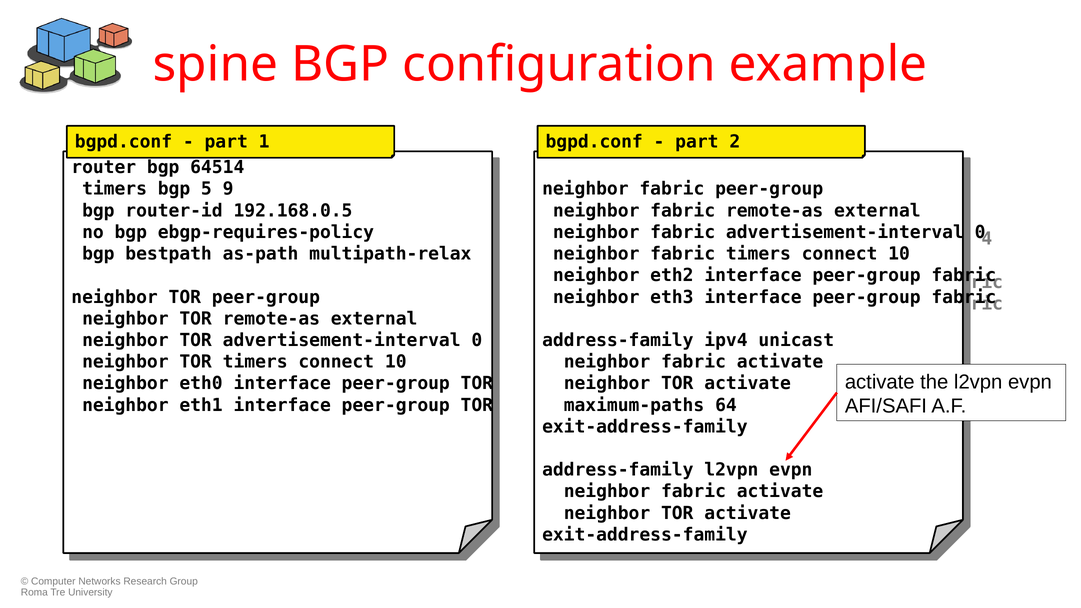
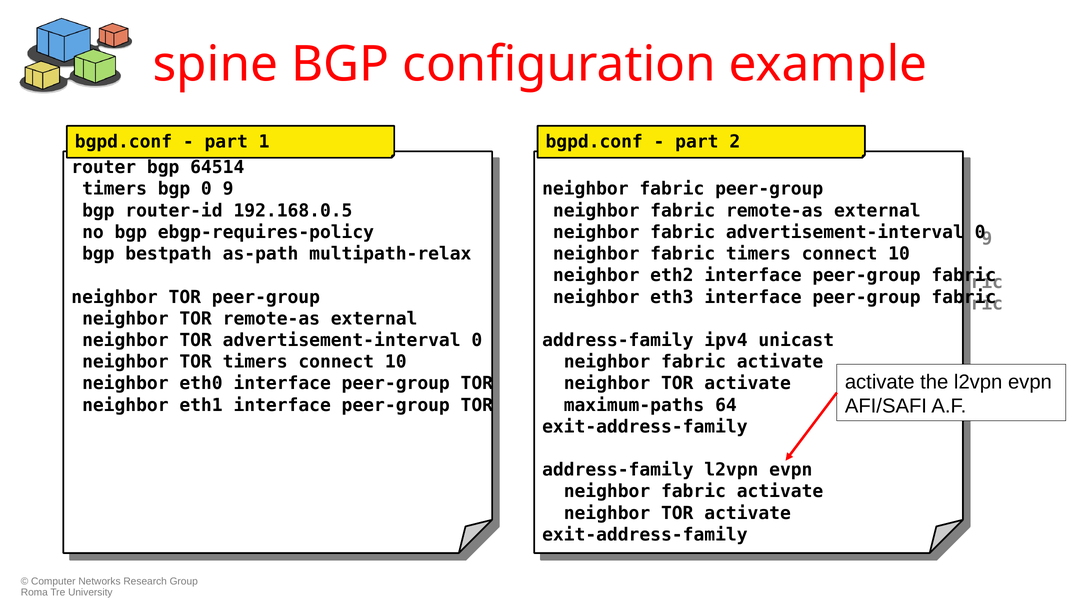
5: 5 -> 0 (206, 189)
4: 4 -> 9 (987, 239)
